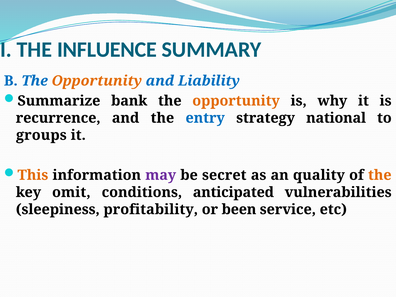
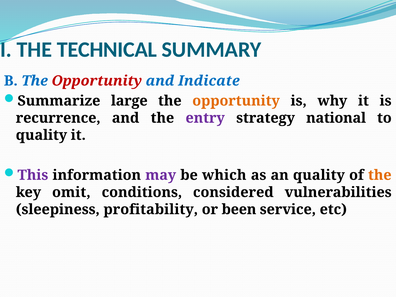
INFLUENCE: INFLUENCE -> TECHNICAL (107, 50)
Opportunity colour: orange -> red (97, 81)
Liability: Liability -> Indicate (209, 81)
bank: bank -> large (129, 101)
entry colour: blue -> purple (205, 118)
groups: groups -> quality (41, 135)
This colour: orange -> purple (33, 175)
secret: secret -> which (224, 175)
anticipated: anticipated -> considered (233, 192)
